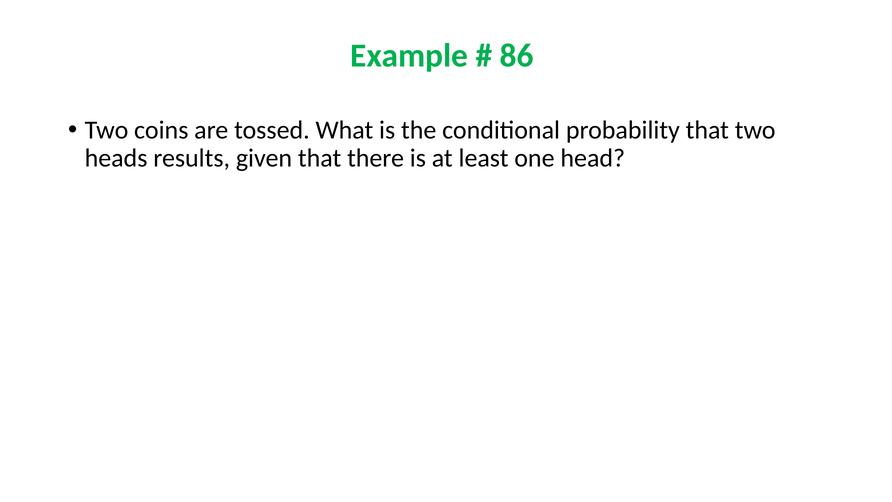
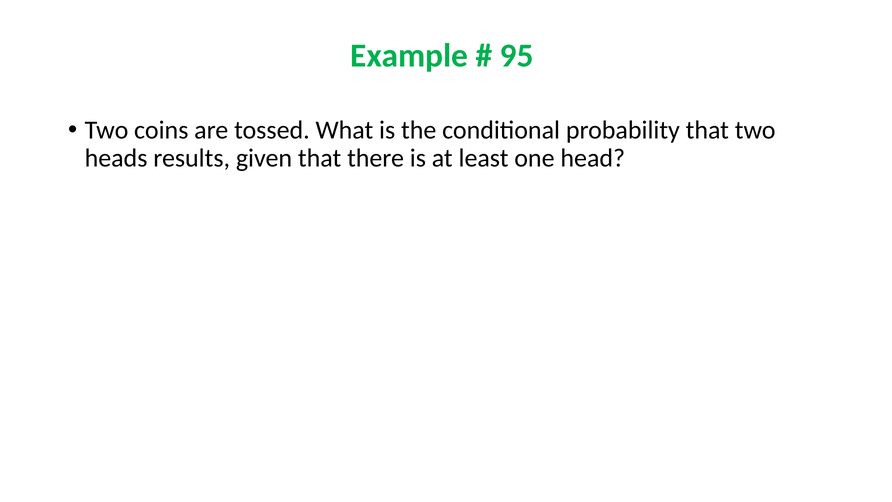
86: 86 -> 95 (517, 56)
